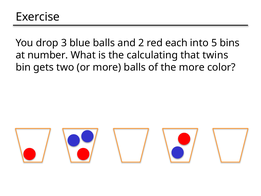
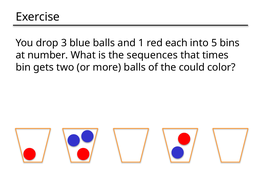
2: 2 -> 1 (141, 43)
calculating: calculating -> sequences (152, 55)
twins: twins -> times (215, 55)
the more: more -> could (192, 67)
